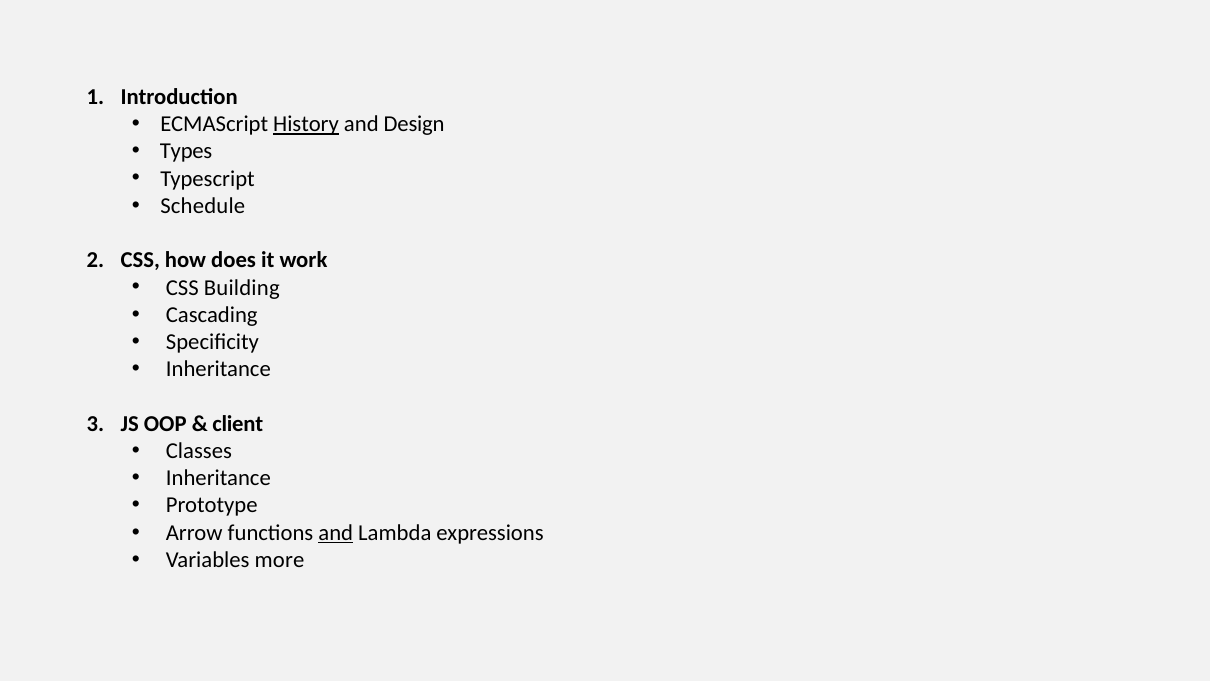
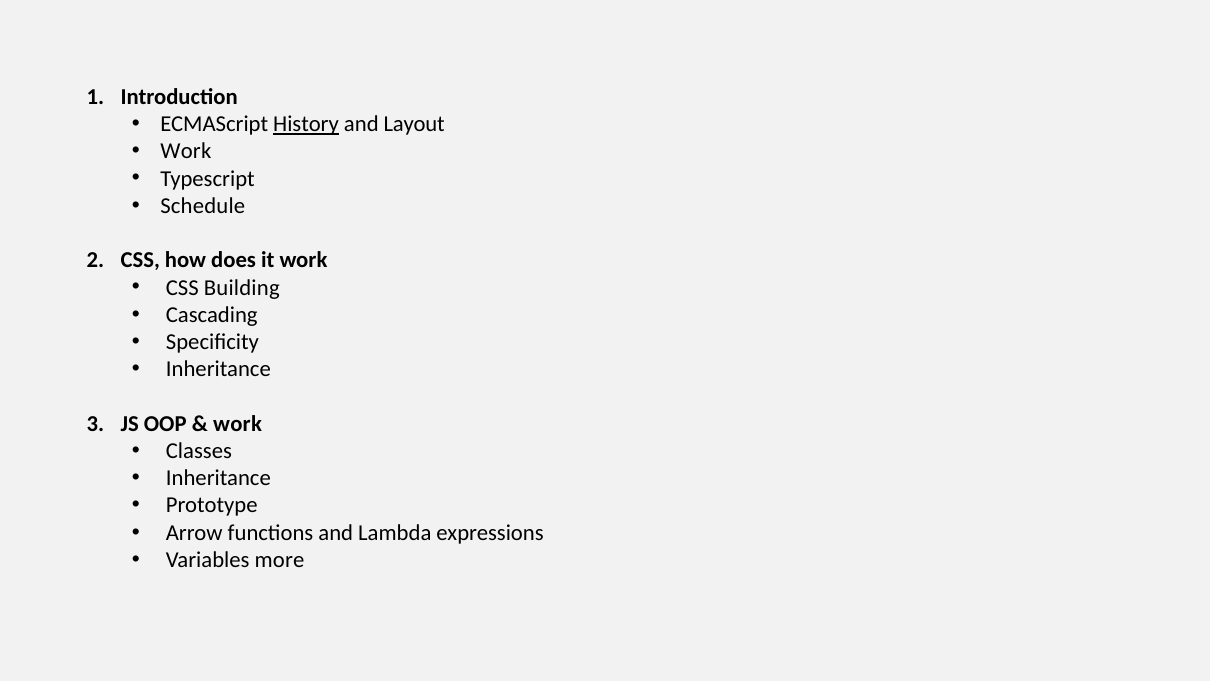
Design: Design -> Layout (414, 124)
Types: Types -> Work (186, 151)
client: client -> work (238, 424)
and underline: present -> none (336, 532)
